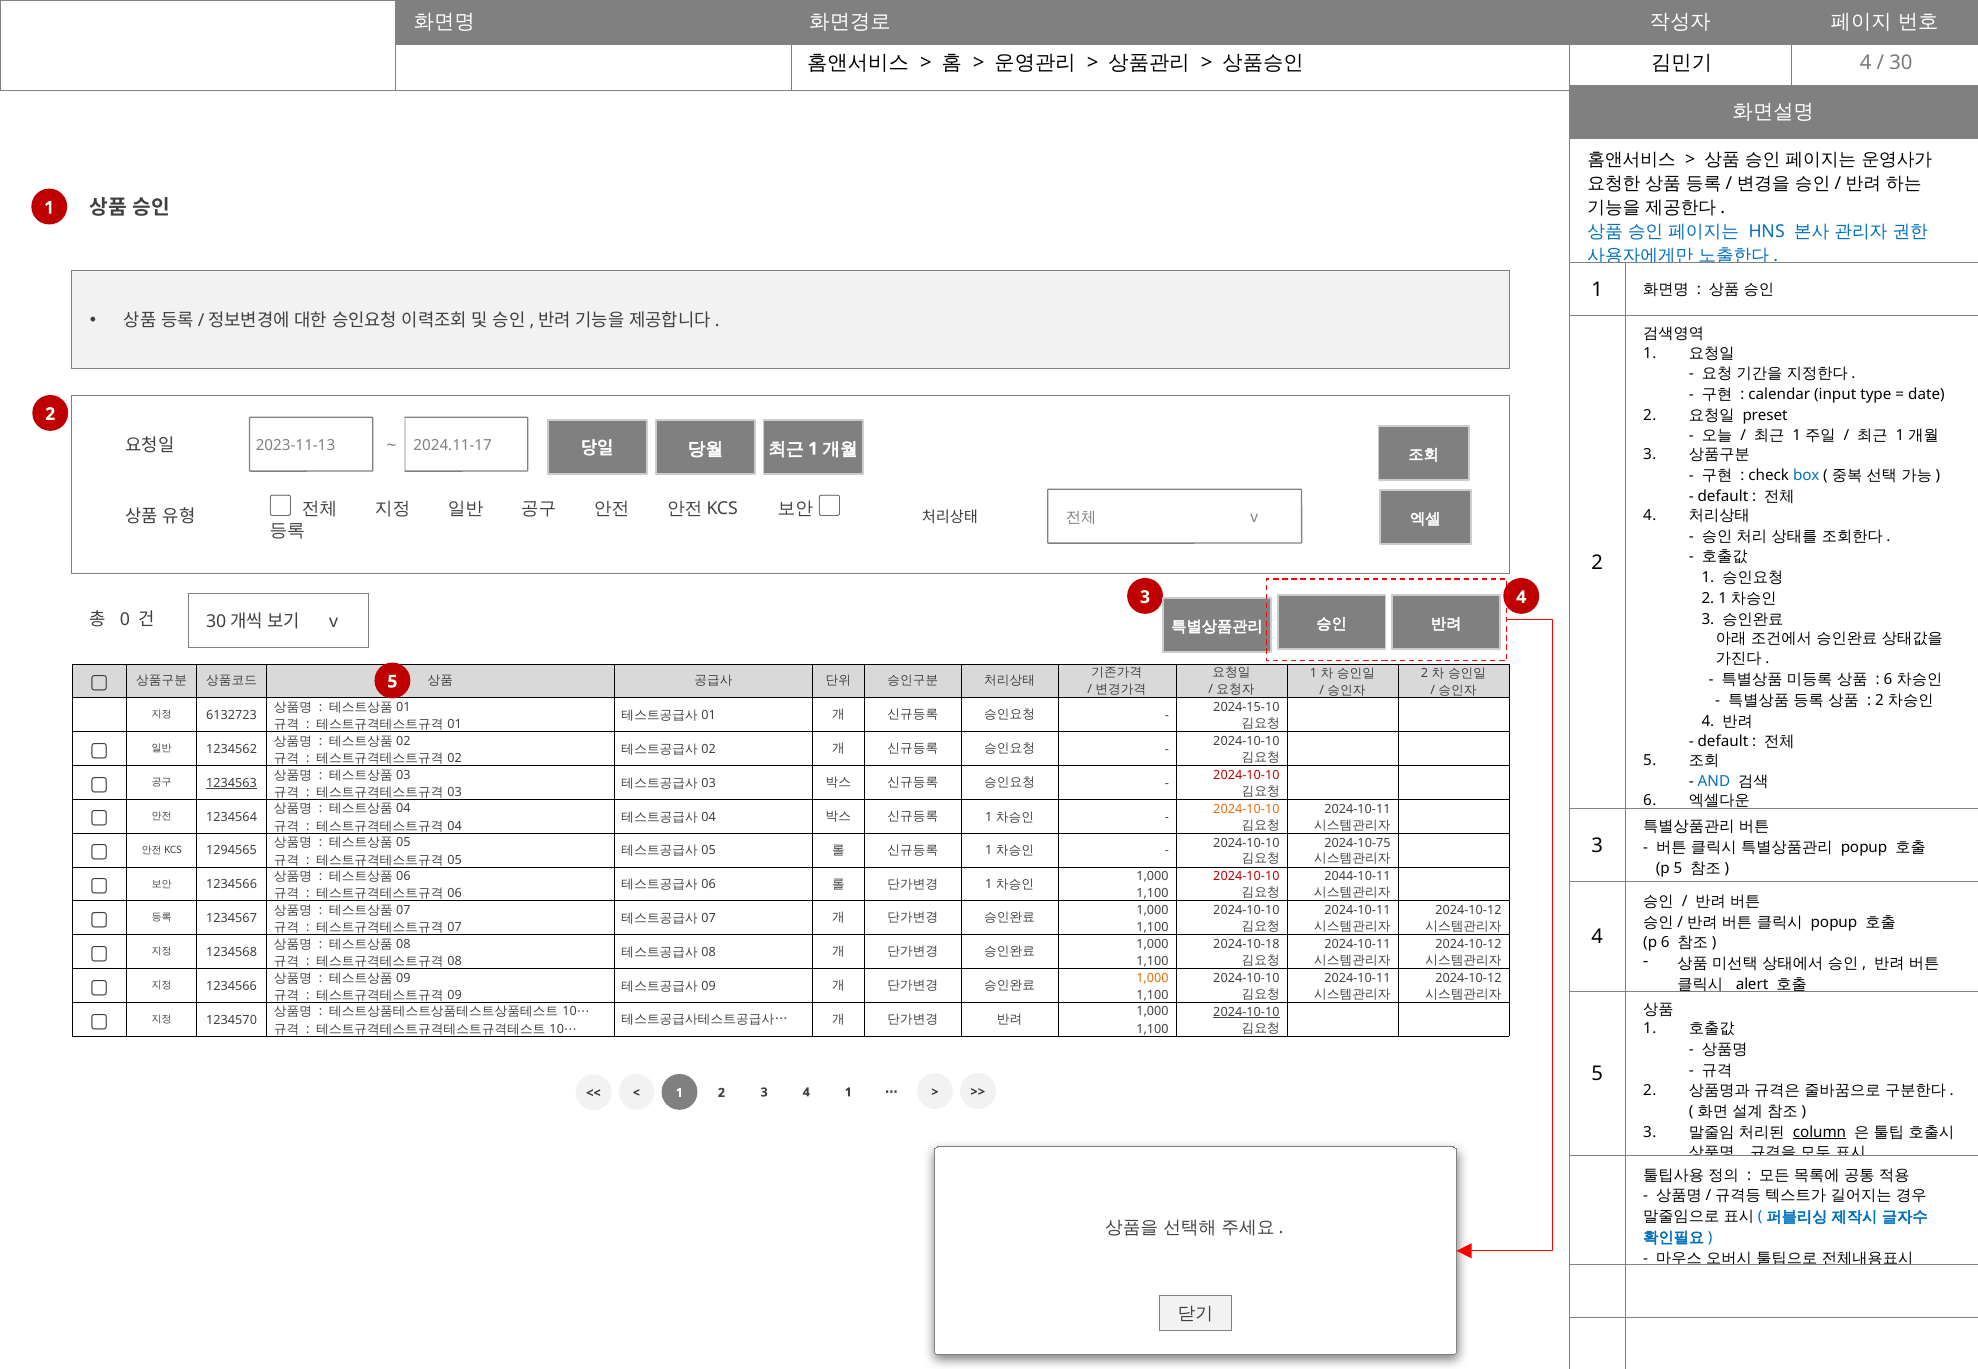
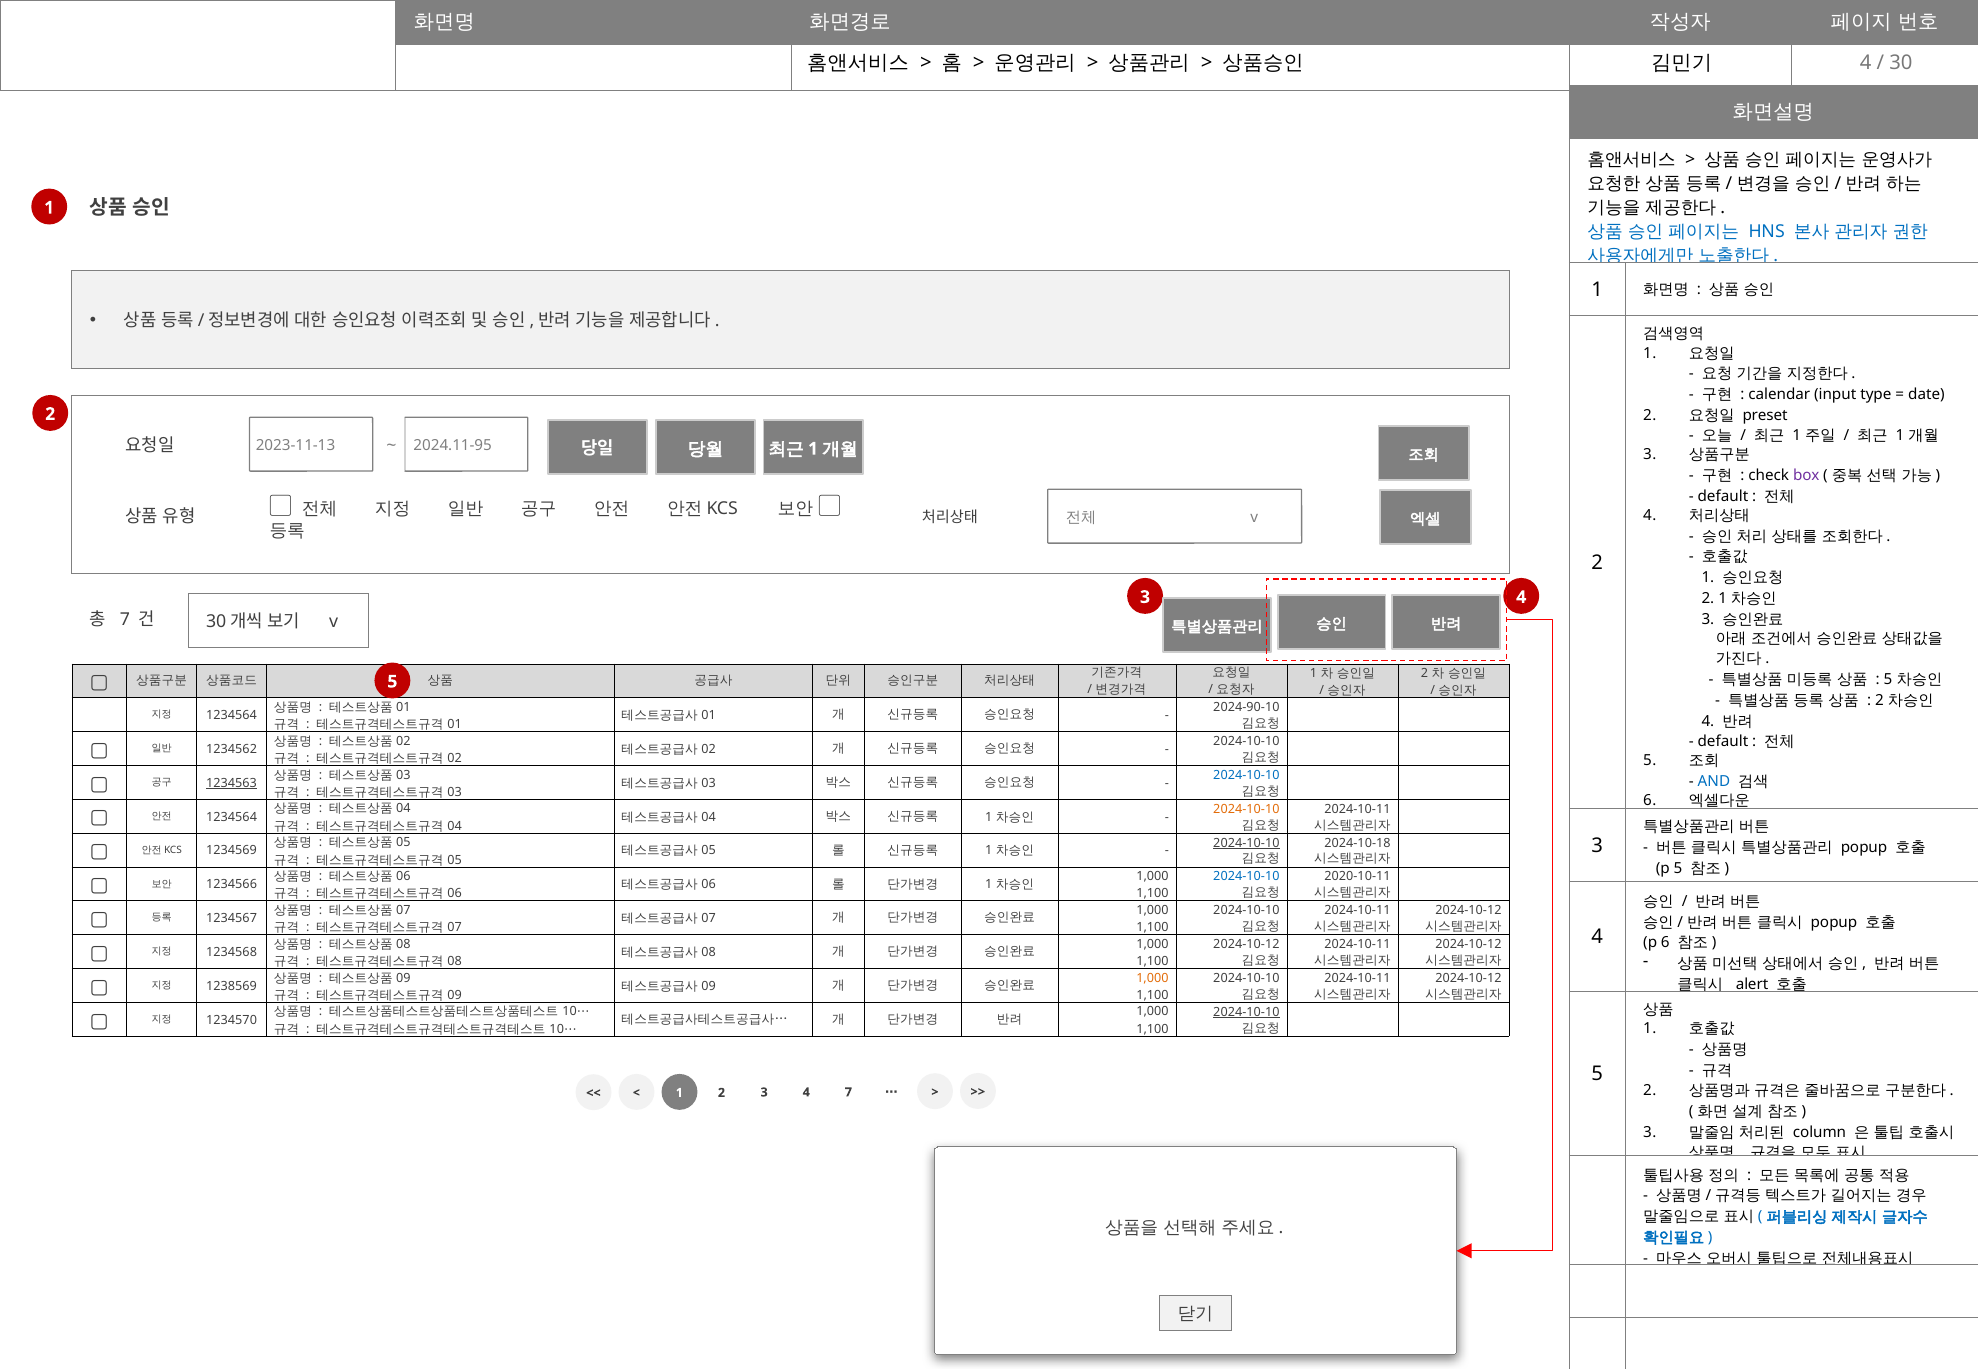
2024.11-17: 2024.11-17 -> 2024.11-95 (453, 445)
box colour: blue -> purple (1806, 476)
0: 0 -> 7 (125, 620)
6: 6 -> 5 (1888, 680)
2024-15-10: 2024-15-10 -> 2024-90-10 (1246, 708)
6132723: 6132723 -> 1234564 (232, 716)
2024-10-10 colour: red -> blue (1246, 775)
2024-10-10 underline: none -> present (1246, 843)
2024-10-75: 2024-10-75 -> 2024-10-18 (1357, 843)
1294565: 1294565 -> 1234569 (232, 851)
2024-10-10 colour: red -> blue (1246, 877)
2044-10-11: 2044-10-11 -> 2020-10-11 (1357, 877)
2024-10-18: 2024-10-18 -> 2024-10-12 (1246, 945)
1234566: 1234566 -> 1238569 (232, 986)
1: 1 -> 7 (848, 1093)
column underline: present -> none (1819, 1132)
